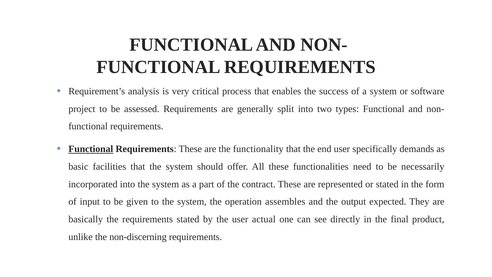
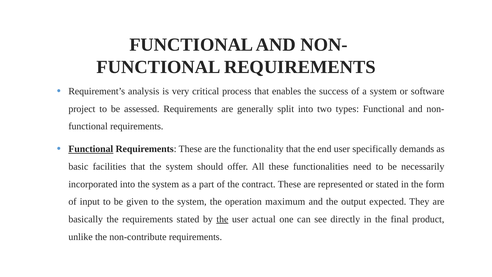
assembles: assembles -> maximum (285, 202)
the underline: none -> present (222, 219)
non-discerning: non-discerning -> non-contribute (138, 237)
